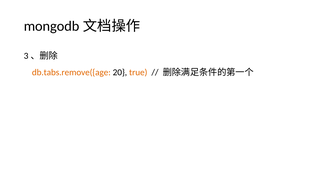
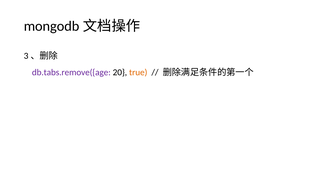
db.tabs.remove({age colour: orange -> purple (71, 72)
